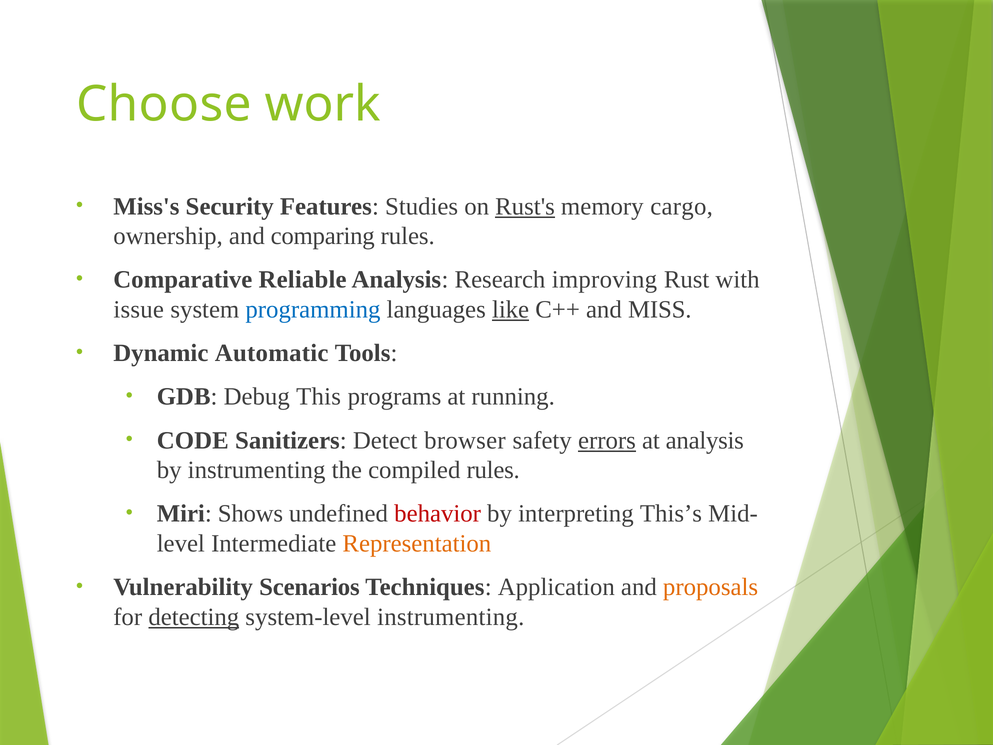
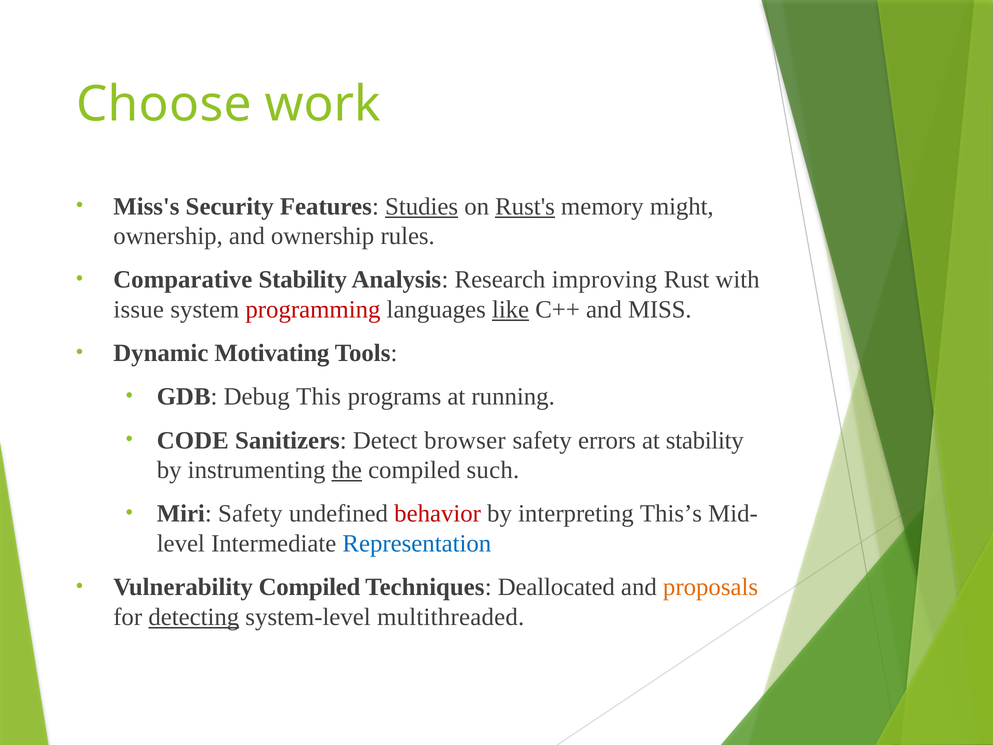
Studies underline: none -> present (422, 206)
cargo: cargo -> might (682, 206)
and comparing: comparing -> ownership (323, 236)
Comparative Reliable: Reliable -> Stability (303, 280)
programming colour: blue -> red (313, 309)
Automatic: Automatic -> Motivating (272, 353)
errors underline: present -> none (607, 440)
at analysis: analysis -> stability (705, 440)
the underline: none -> present (347, 470)
compiled rules: rules -> such (493, 470)
Miri Shows: Shows -> Safety (250, 514)
Representation colour: orange -> blue (417, 543)
Vulnerability Scenarios: Scenarios -> Compiled (310, 587)
Application: Application -> Deallocated (556, 587)
system-level instrumenting: instrumenting -> multithreaded (451, 617)
